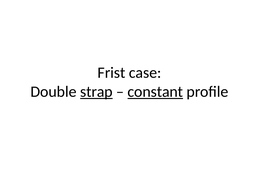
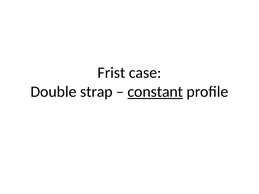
strap underline: present -> none (96, 92)
